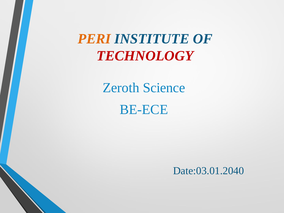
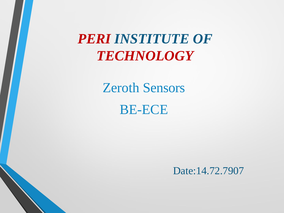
PERI colour: orange -> red (94, 39)
Science: Science -> Sensors (164, 88)
Date:03.01.2040: Date:03.01.2040 -> Date:14.72.7907 (209, 171)
